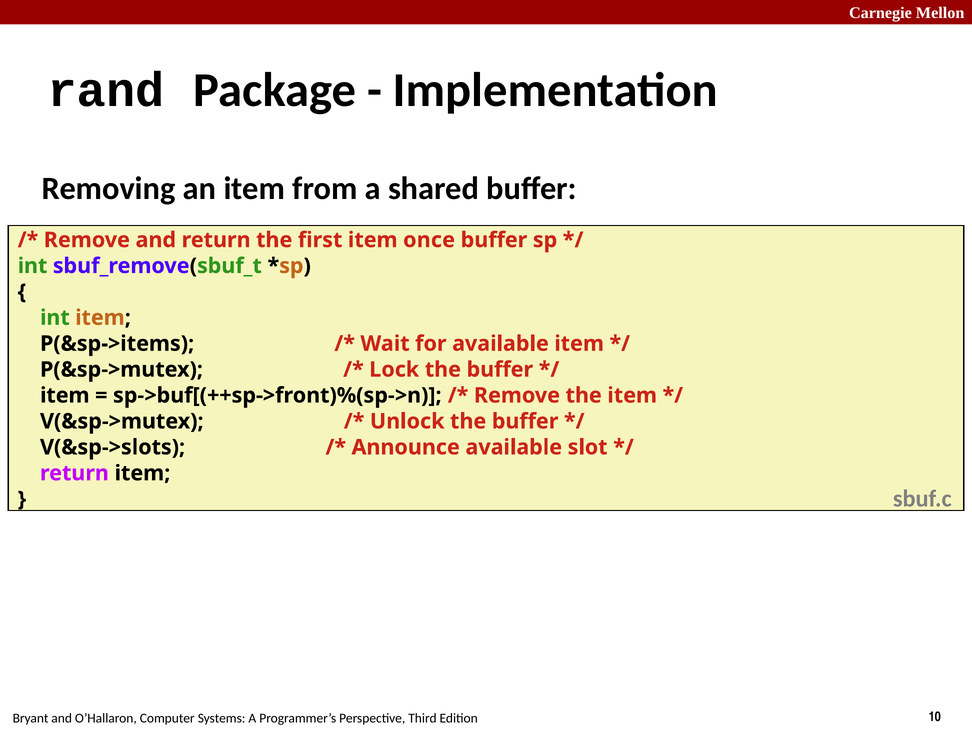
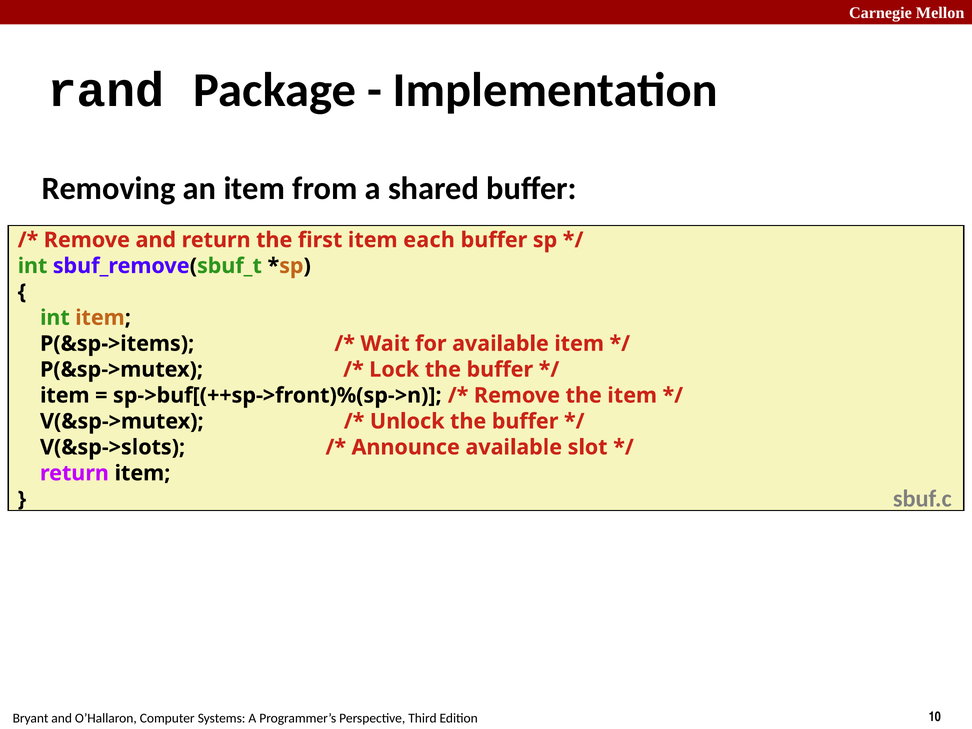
once: once -> each (429, 240)
